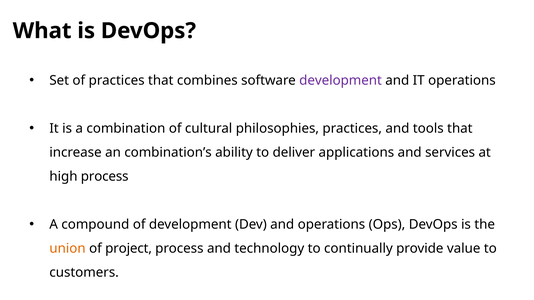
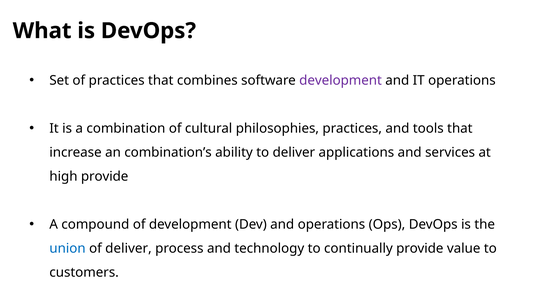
high process: process -> provide (105, 177)
union colour: orange -> blue (68, 249)
of project: project -> deliver (128, 249)
